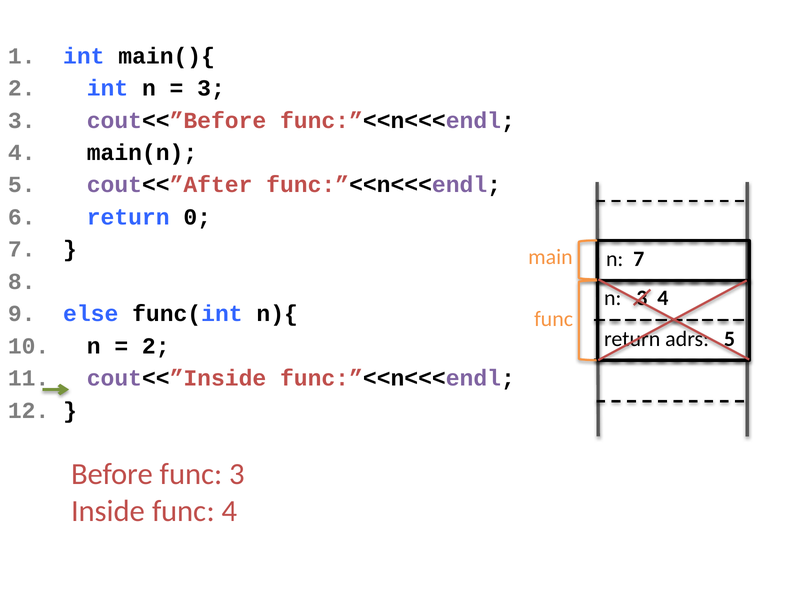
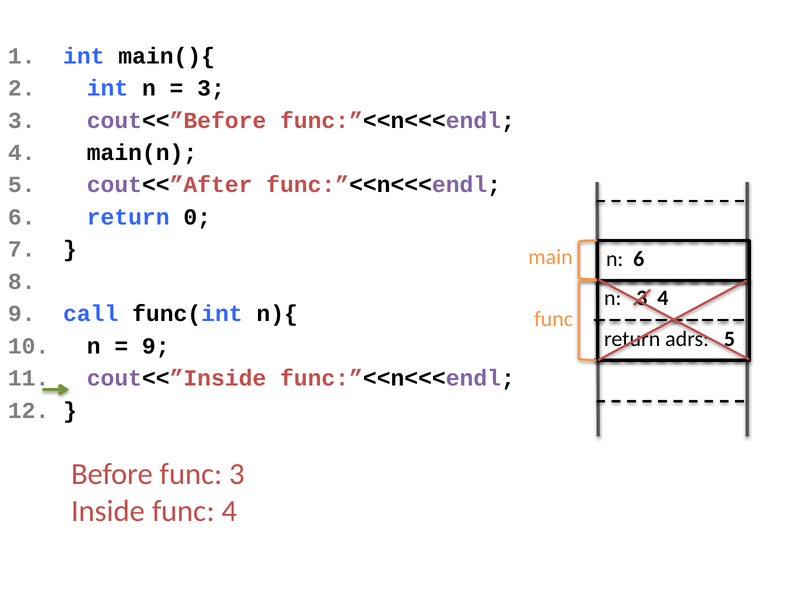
n 7: 7 -> 6 (639, 259)
else: else -> call (91, 314)
2: 2 -> 9 (156, 346)
